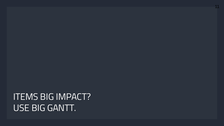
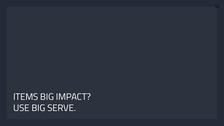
GANTT: GANTT -> SERVE (62, 108)
